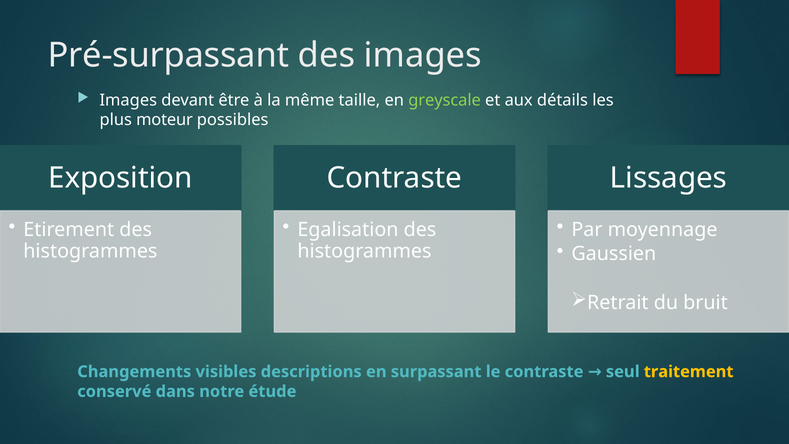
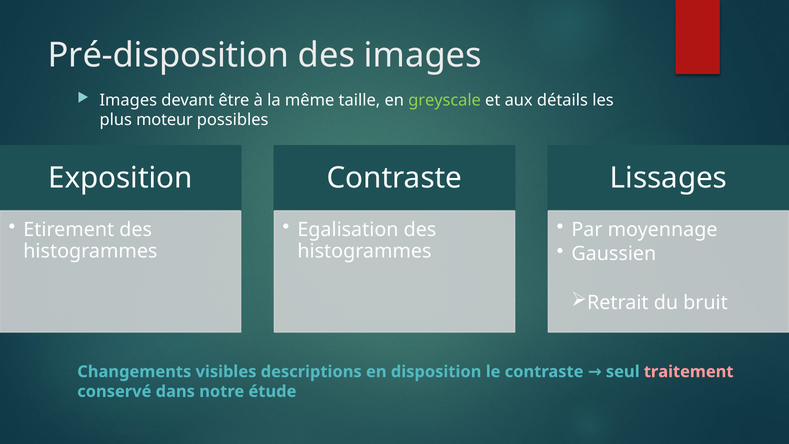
Pré-surpassant: Pré-surpassant -> Pré-disposition (168, 55)
surpassant: surpassant -> disposition (436, 372)
traitement colour: yellow -> pink (689, 372)
